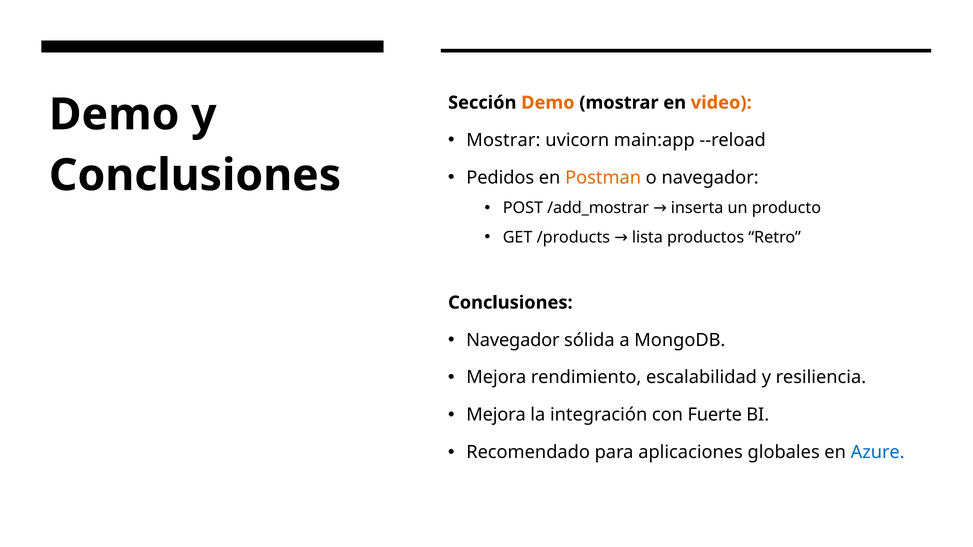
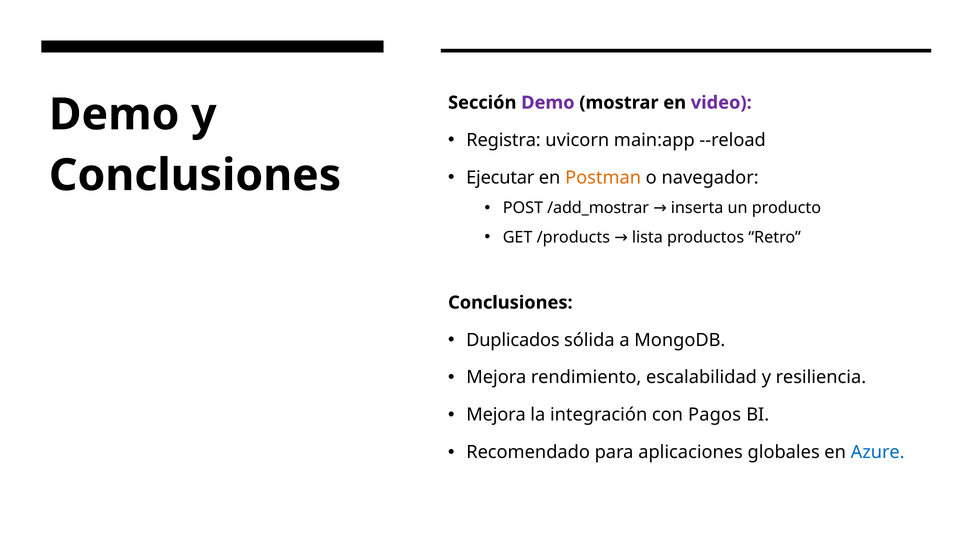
Demo colour: orange -> purple (548, 103)
video colour: orange -> purple (721, 103)
Mostrar: Mostrar -> Registra (504, 140)
Pedidos: Pedidos -> Ejecutar (500, 178)
Navegador: Navegador -> Duplicados (513, 340)
Fuerte: Fuerte -> Pagos (715, 415)
